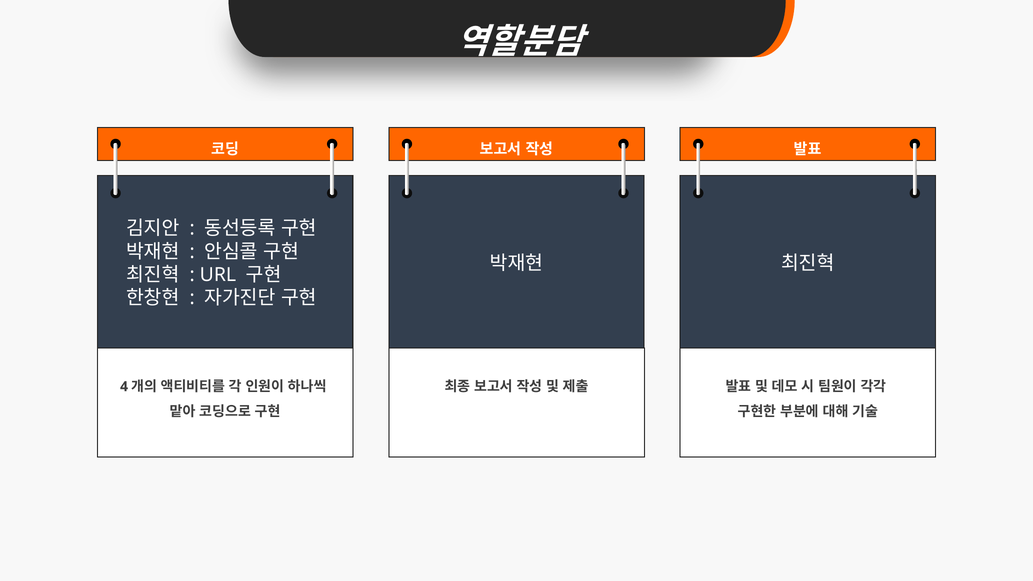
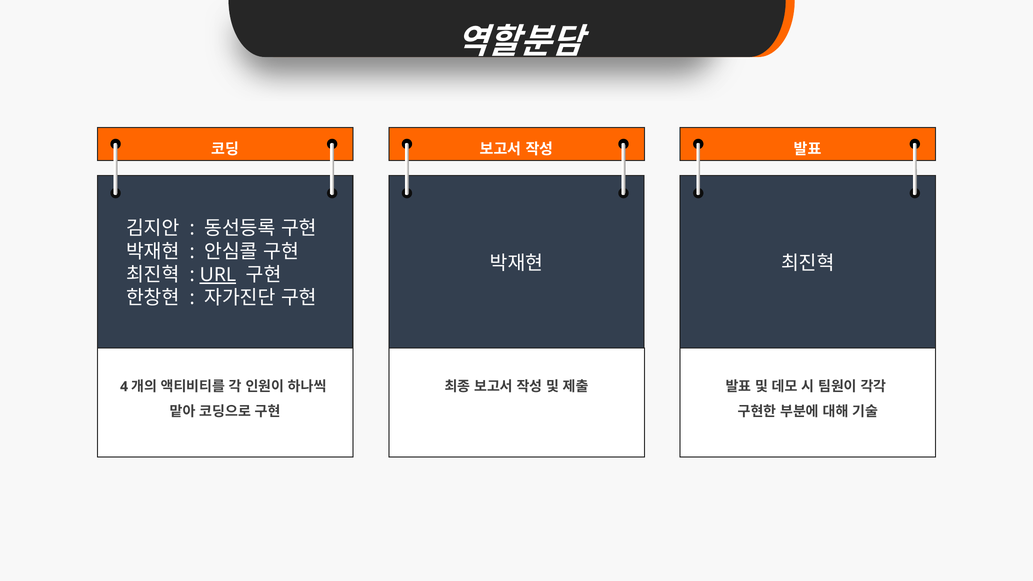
URL underline: none -> present (218, 275)
